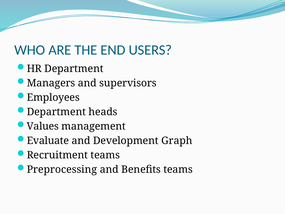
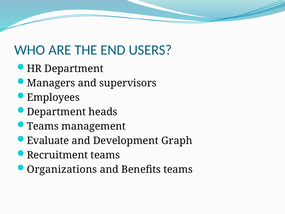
Values: Values -> Teams (43, 126)
Preprocessing: Preprocessing -> Organizations (62, 169)
